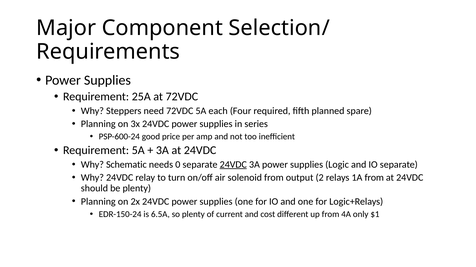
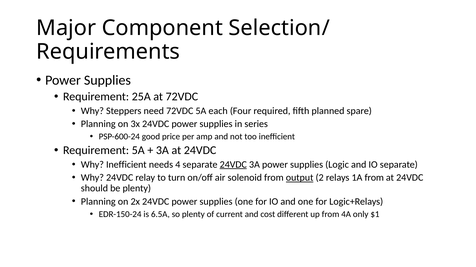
Why Schematic: Schematic -> Inefficient (126, 165)
0: 0 -> 4 (178, 165)
output underline: none -> present (300, 178)
